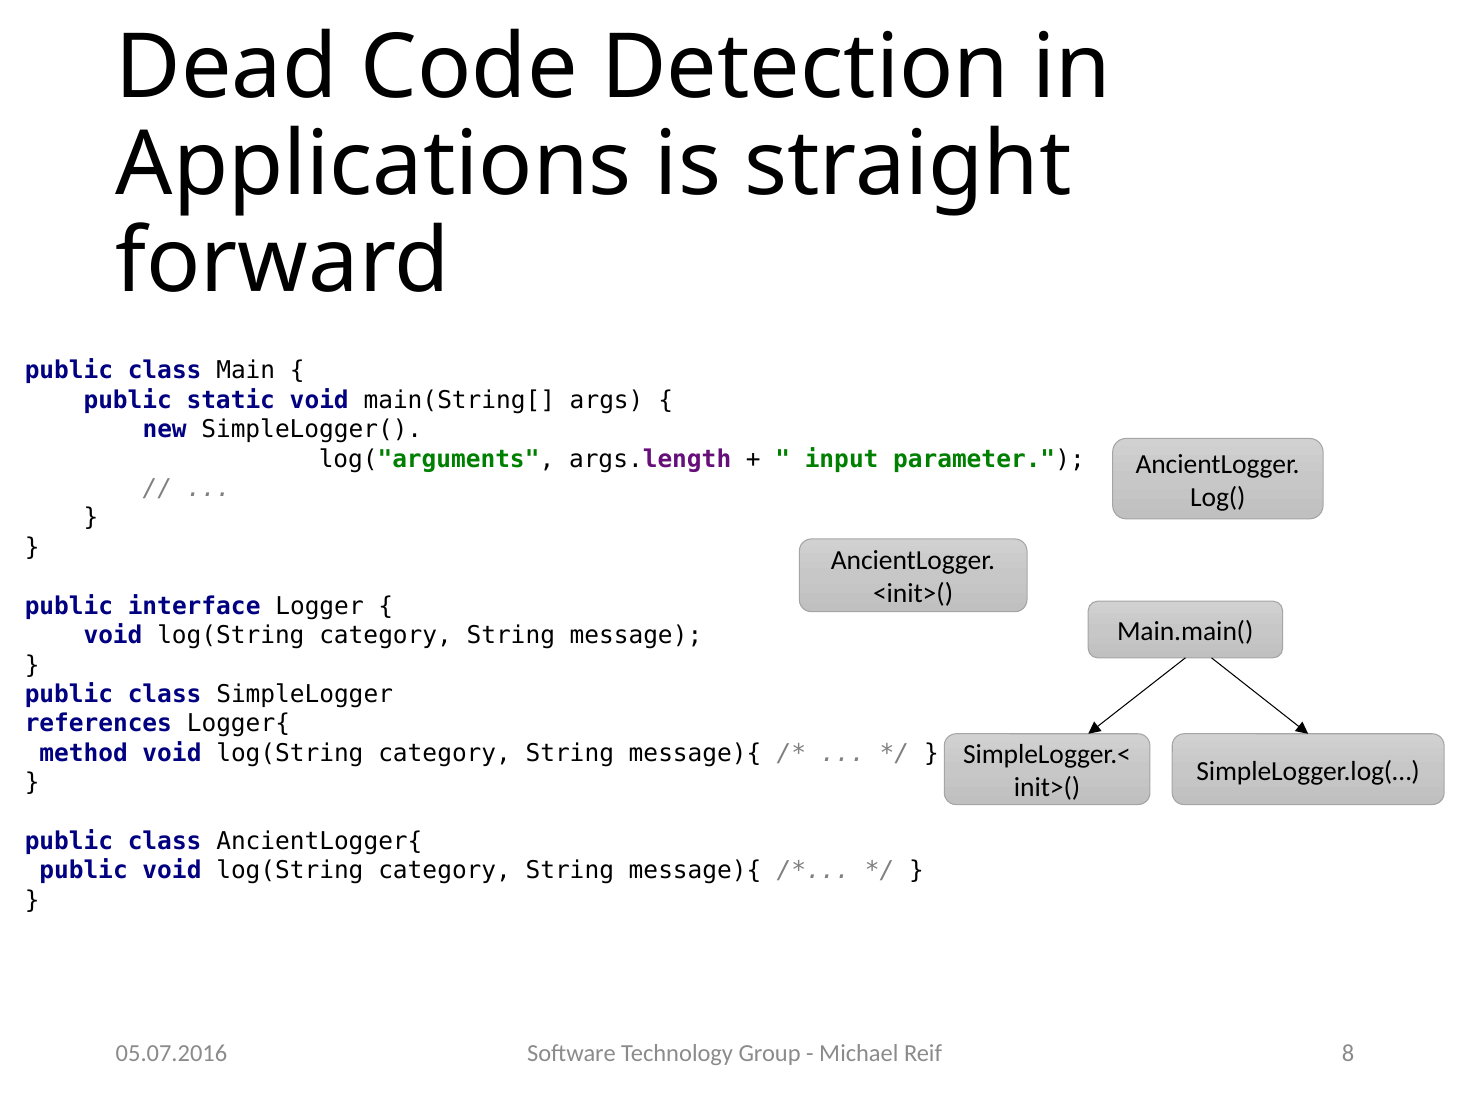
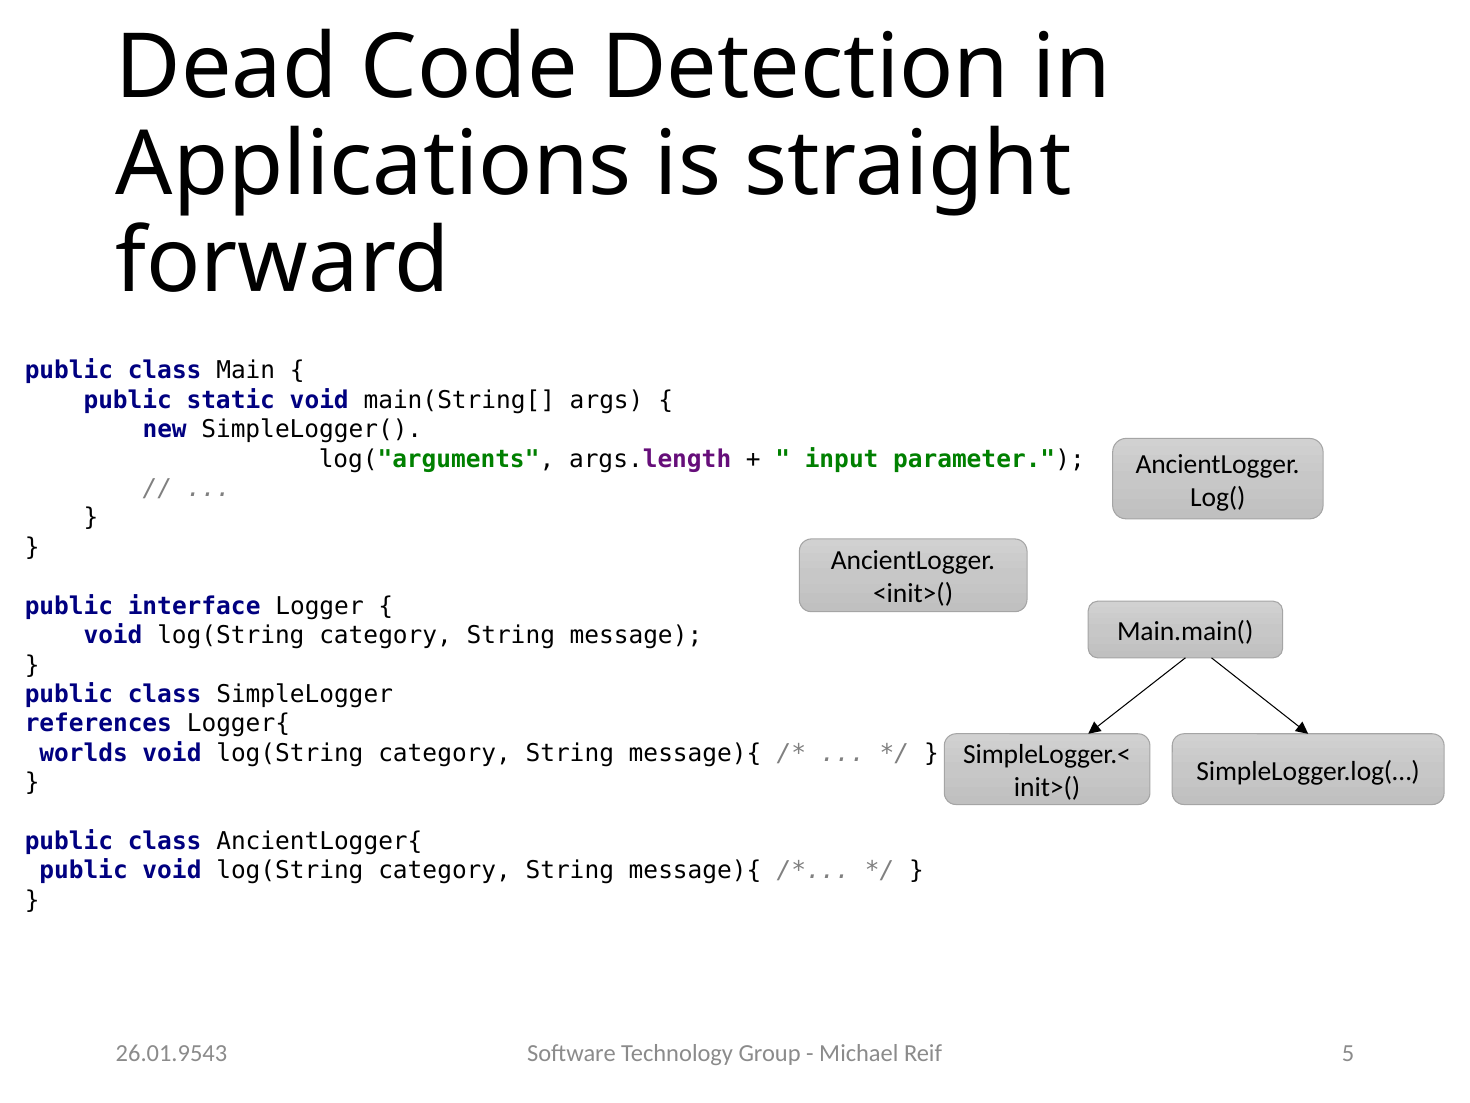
method: method -> worlds (84, 753)
8: 8 -> 5 (1348, 1053)
05.07.2016: 05.07.2016 -> 26.01.9543 (171, 1053)
